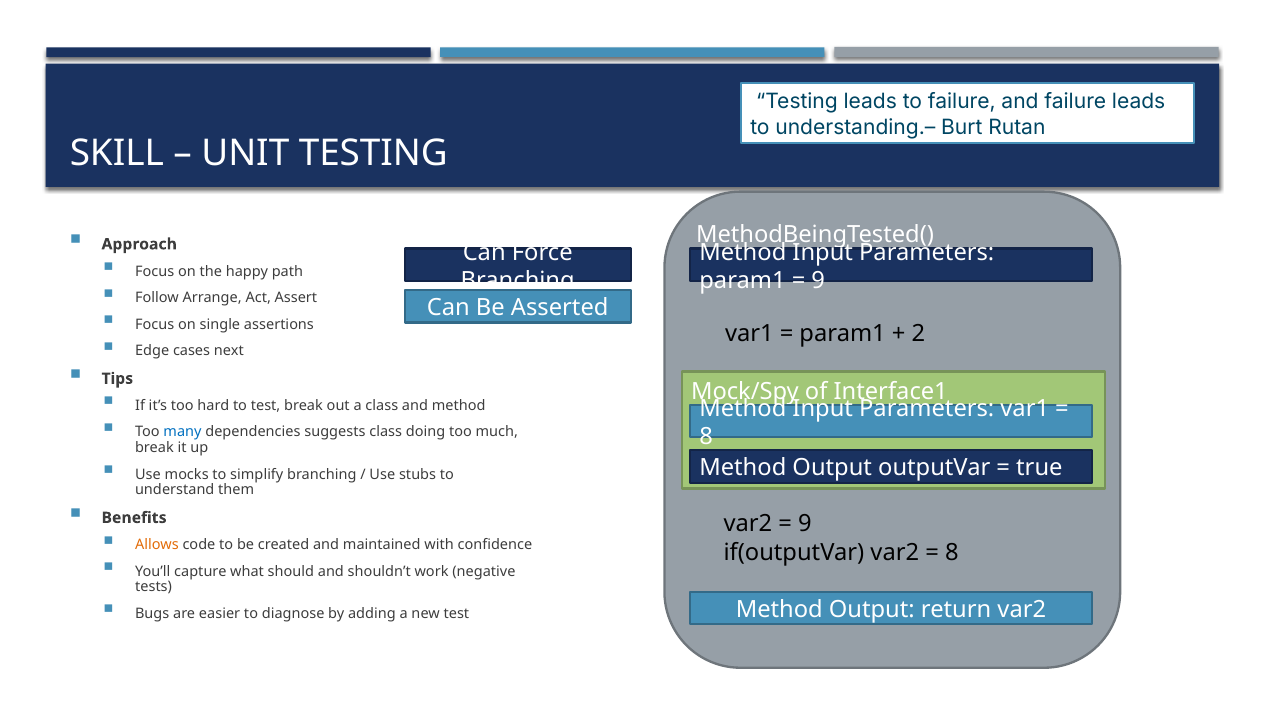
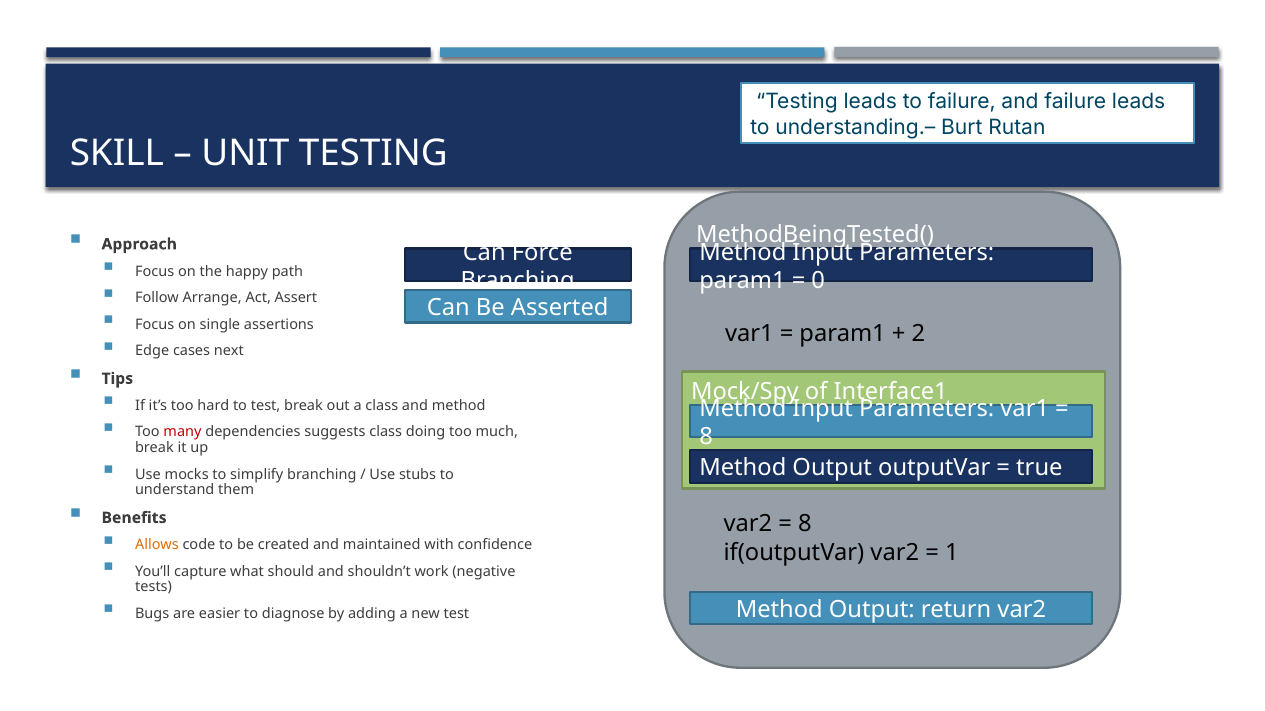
9: 9 -> 0 (818, 281)
many colour: blue -> red (182, 432)
9: 9 -> 8 (805, 525)
8: 8 -> 1 (952, 553)
